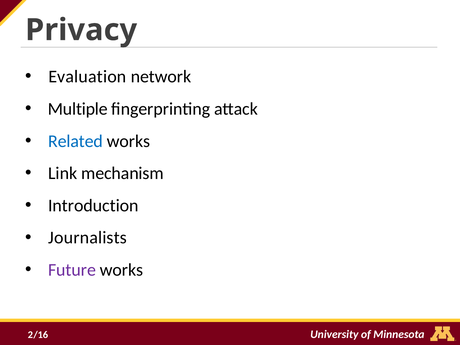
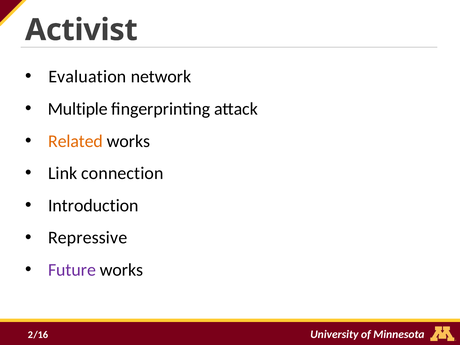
Privacy: Privacy -> Activist (81, 30)
Related colour: blue -> orange (76, 141)
mechanism: mechanism -> connection (122, 173)
Journalists: Journalists -> Repressive (88, 238)
